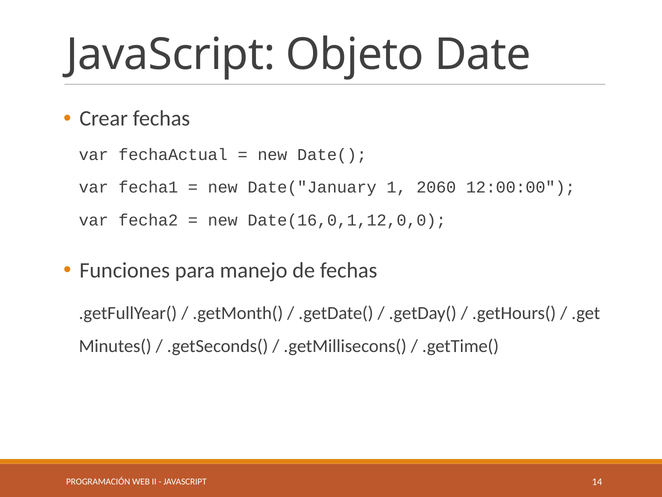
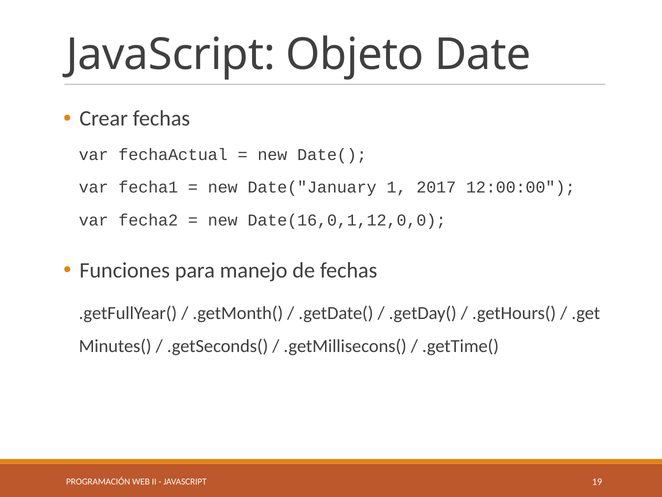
2060: 2060 -> 2017 (436, 187)
14: 14 -> 19 (597, 481)
